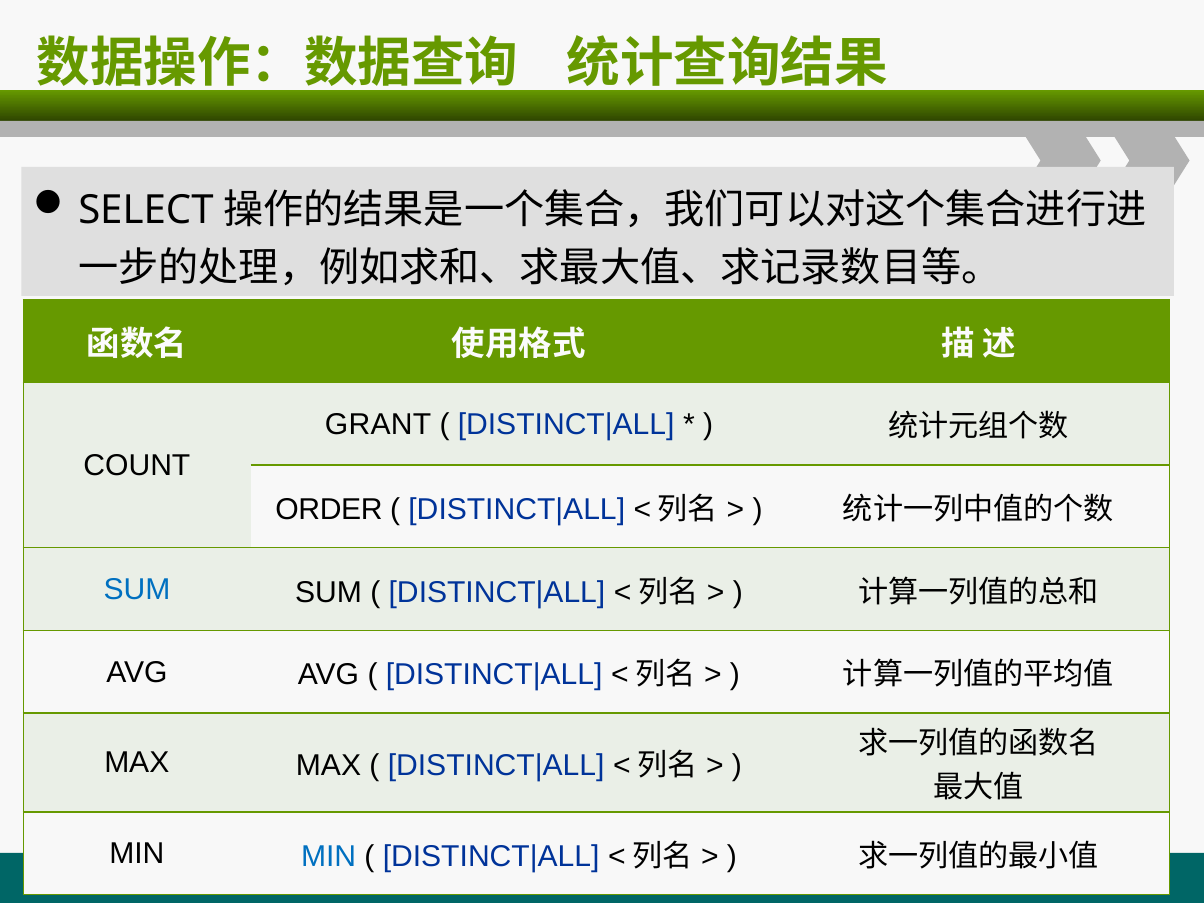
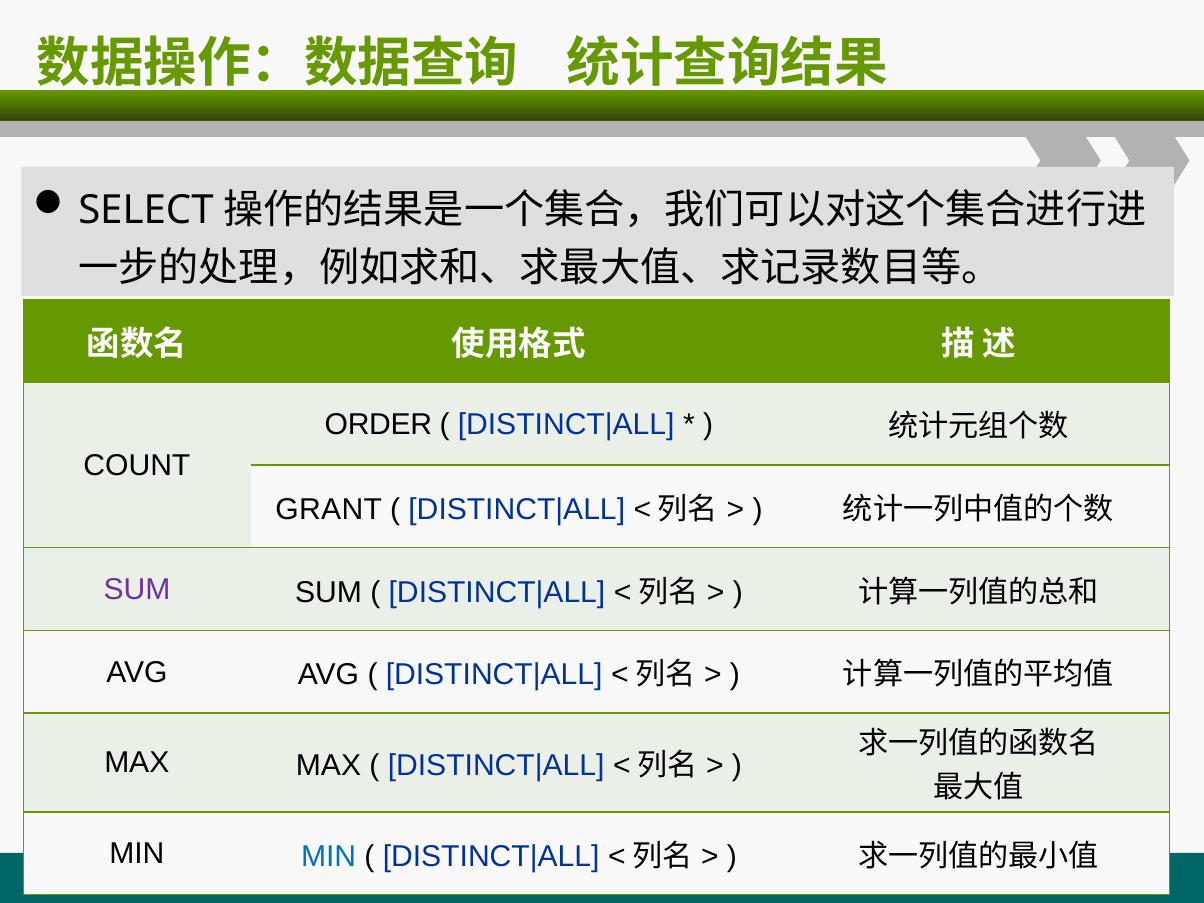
GRANT: GRANT -> ORDER (378, 424)
ORDER: ORDER -> GRANT (329, 510)
SUM colour: blue -> purple (137, 590)
